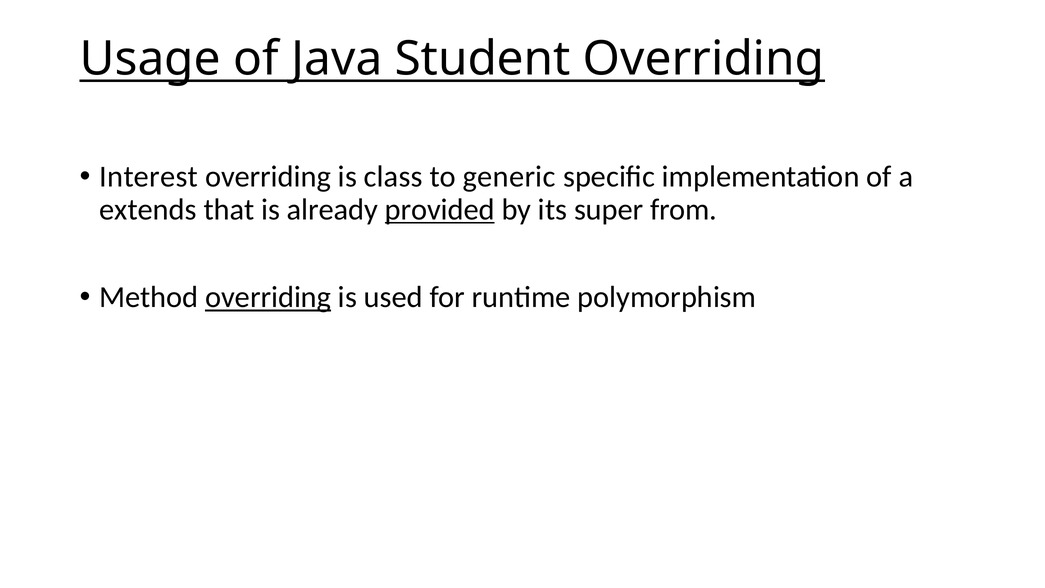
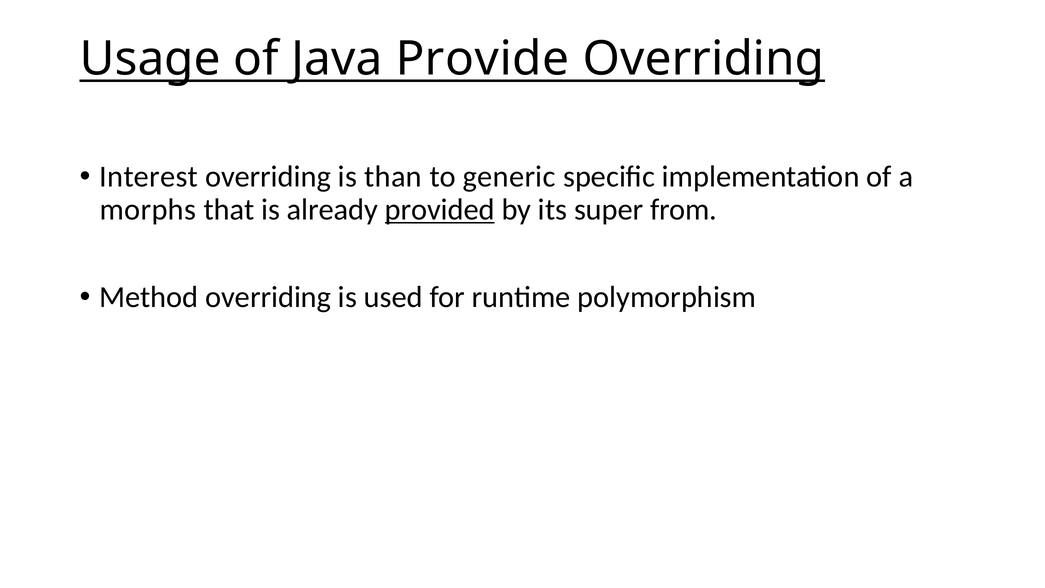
Student: Student -> Provide (482, 59)
class: class -> than (393, 177)
extends: extends -> morphs (148, 210)
overriding underline: present -> none (268, 297)
